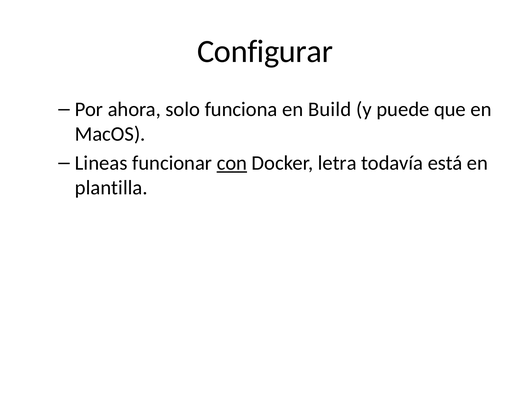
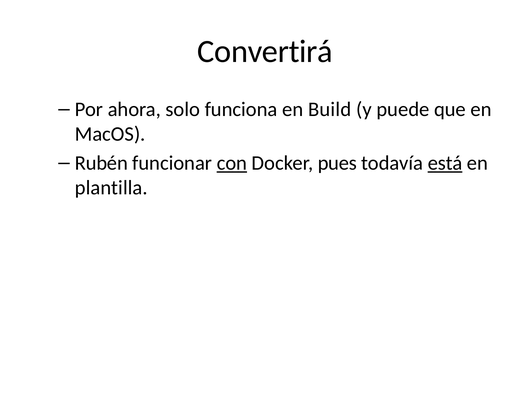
Configurar: Configurar -> Convertirá (265, 51)
Lineas: Lineas -> Rubén (101, 163)
letra: letra -> pues (337, 163)
está underline: none -> present (445, 163)
